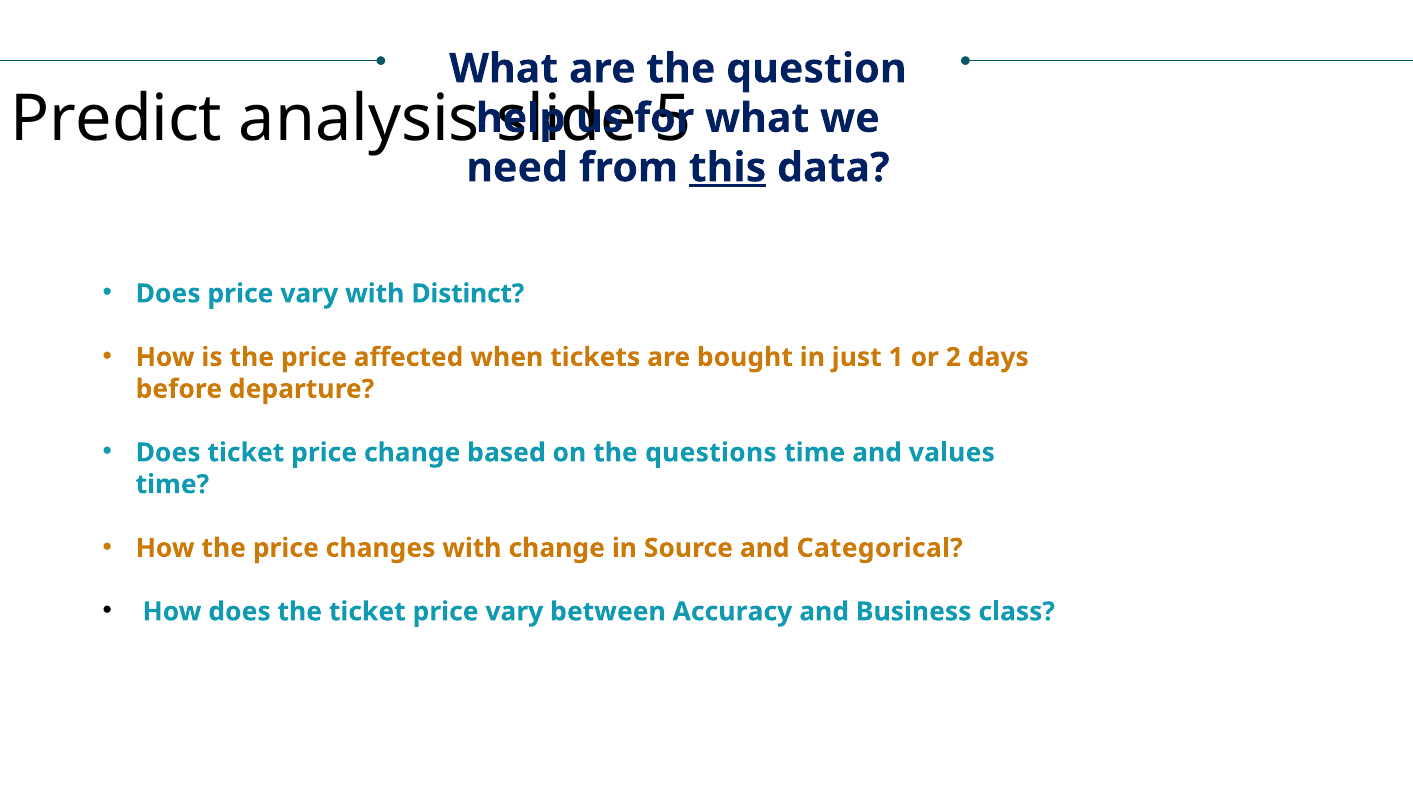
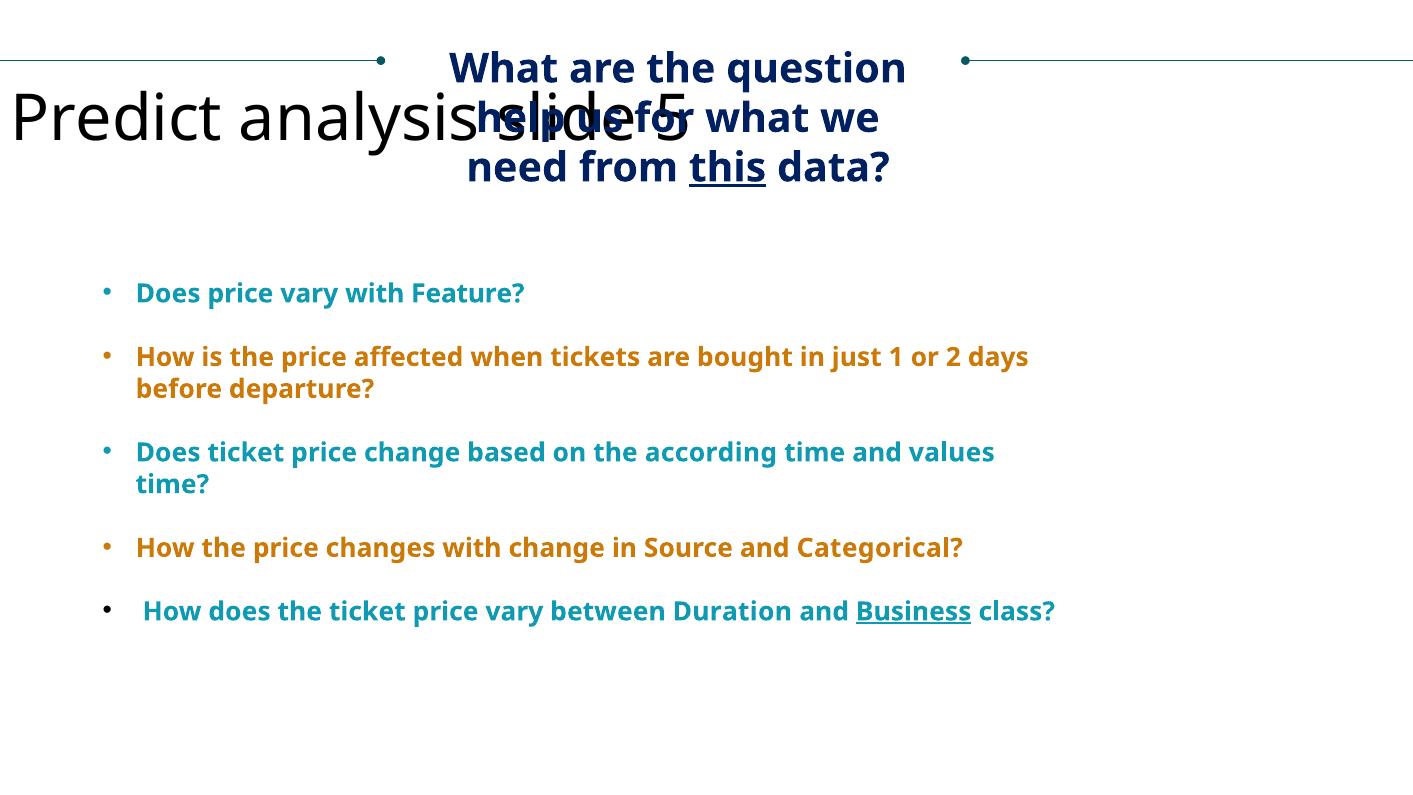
Distinct: Distinct -> Feature (468, 294)
questions: questions -> according (711, 453)
Accuracy: Accuracy -> Duration (732, 611)
Business underline: none -> present (914, 611)
